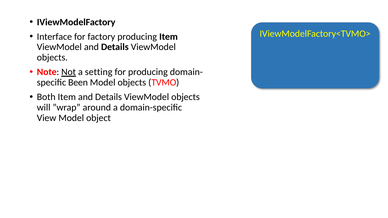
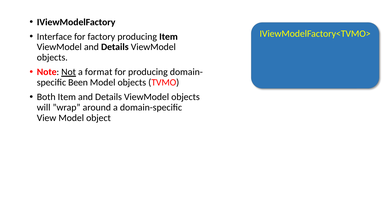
setting: setting -> format (99, 72)
